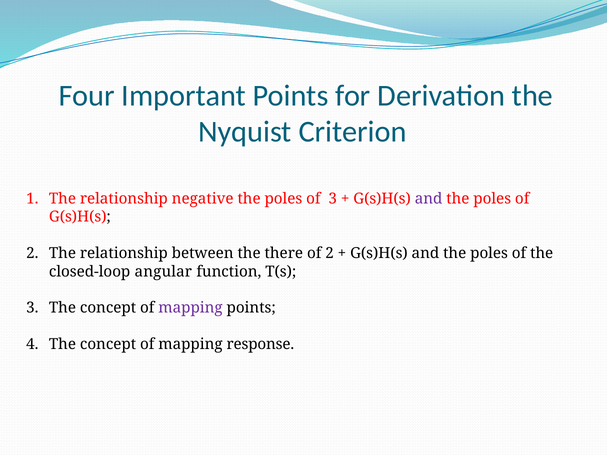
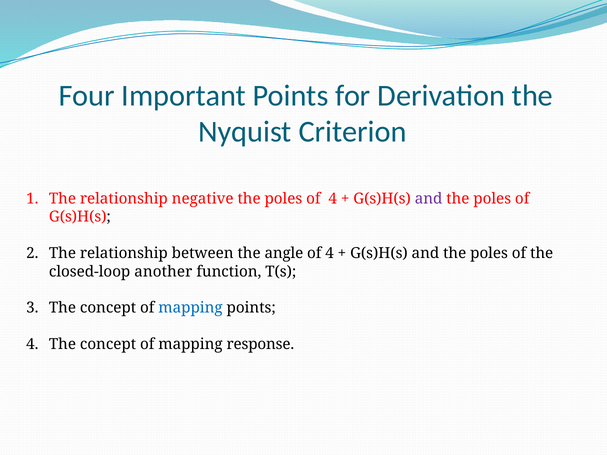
poles of 3: 3 -> 4 (333, 199)
there: there -> angle (284, 253)
2: 2 -> 4 (330, 253)
angular: angular -> another (163, 272)
mapping colour: purple -> blue (190, 308)
